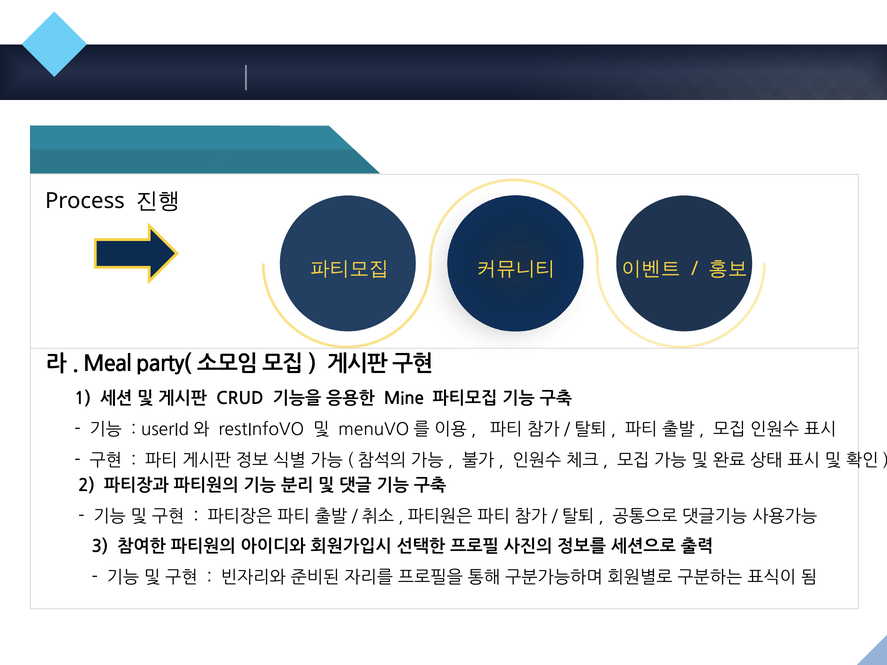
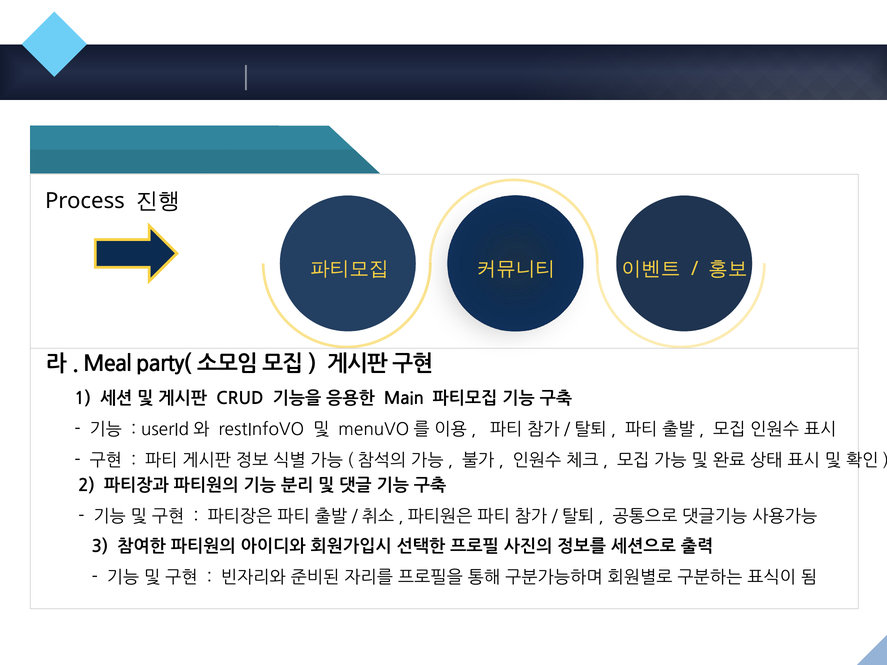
Mine: Mine -> Main (404, 399)
